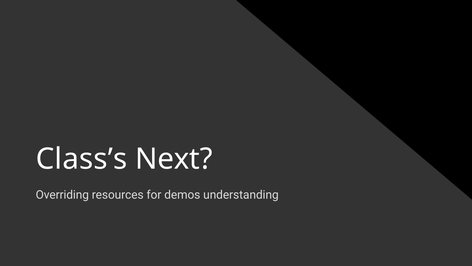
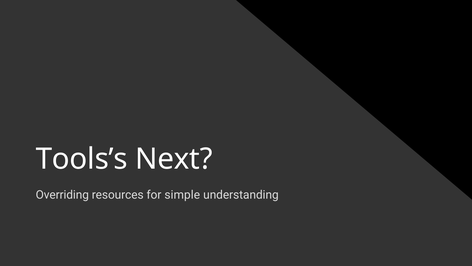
Class’s: Class’s -> Tools’s (82, 159)
demos: demos -> simple (182, 194)
